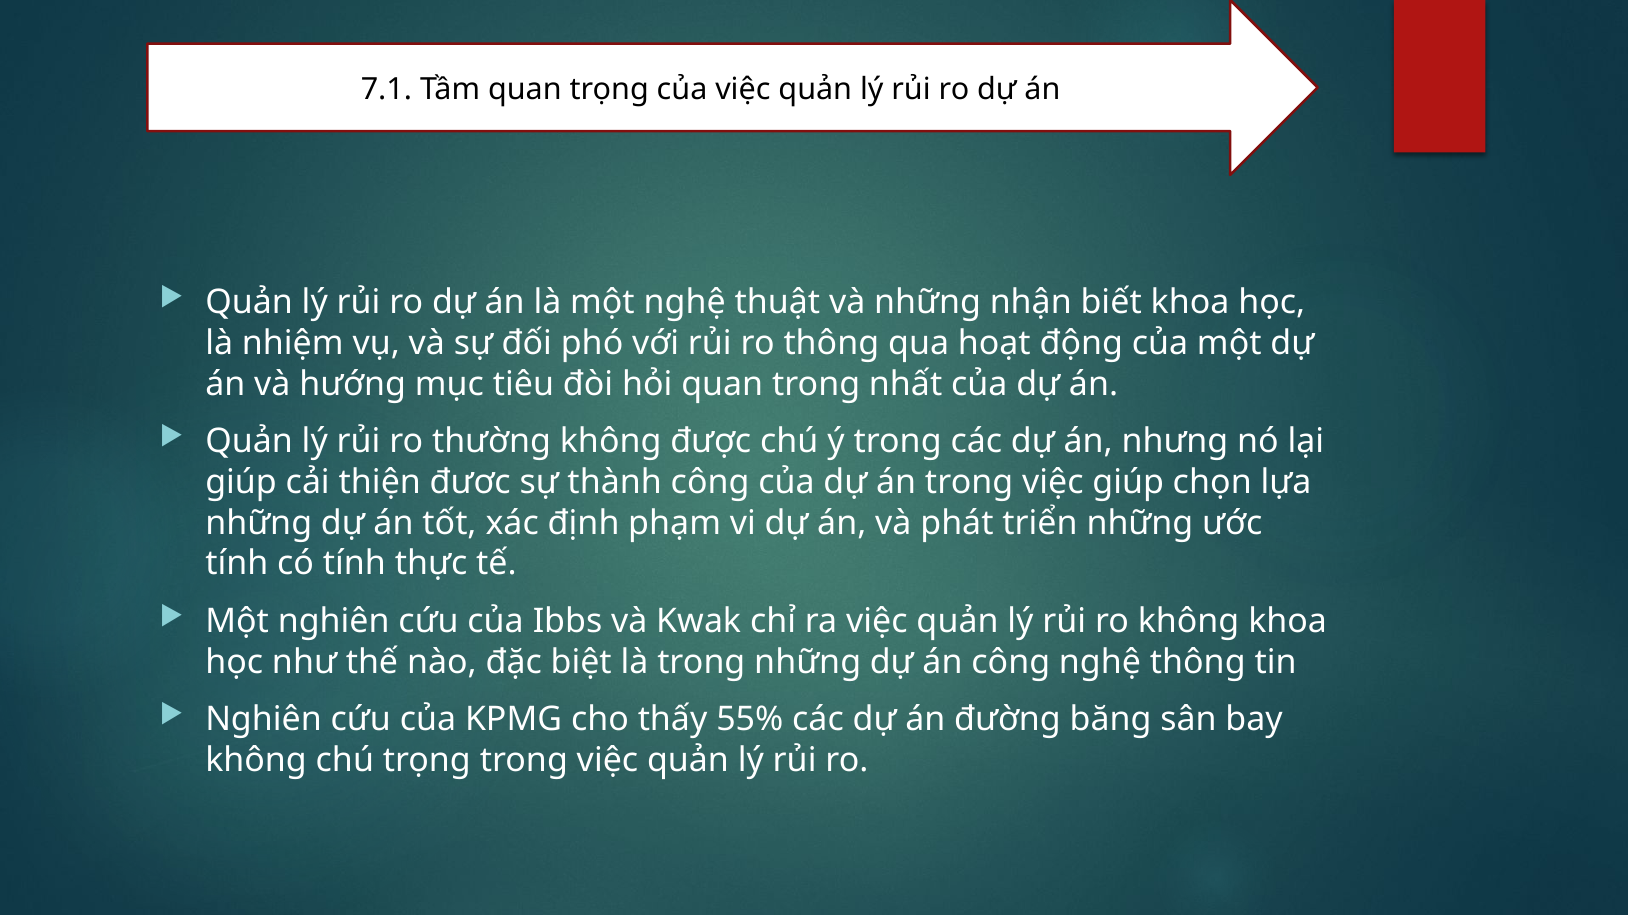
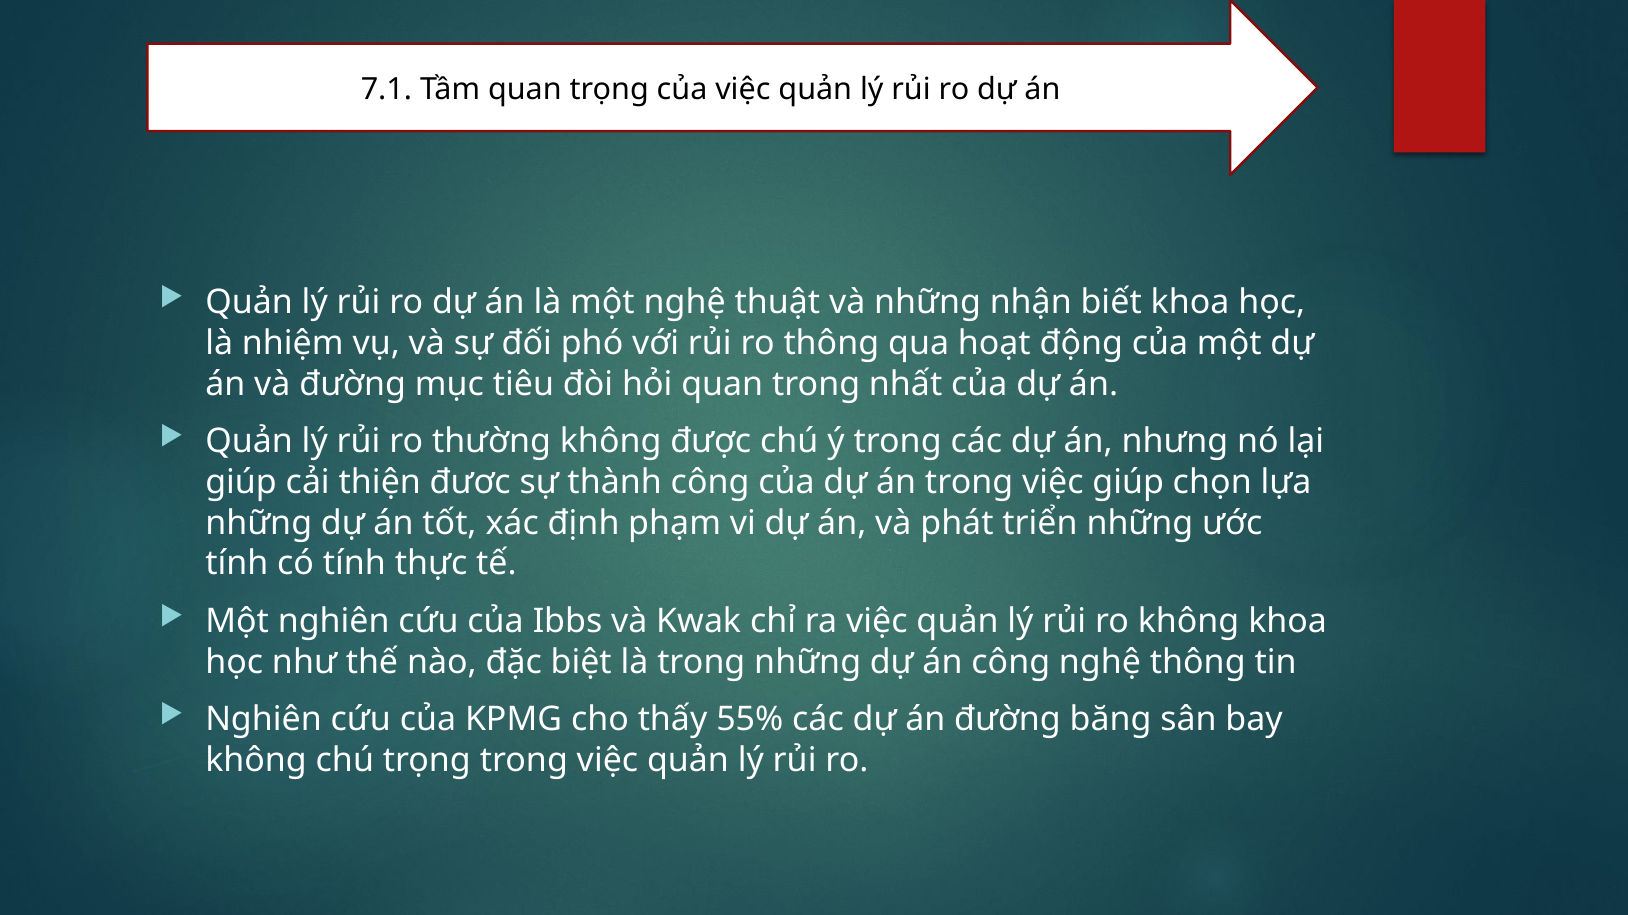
và hướng: hướng -> đường (353, 384)
